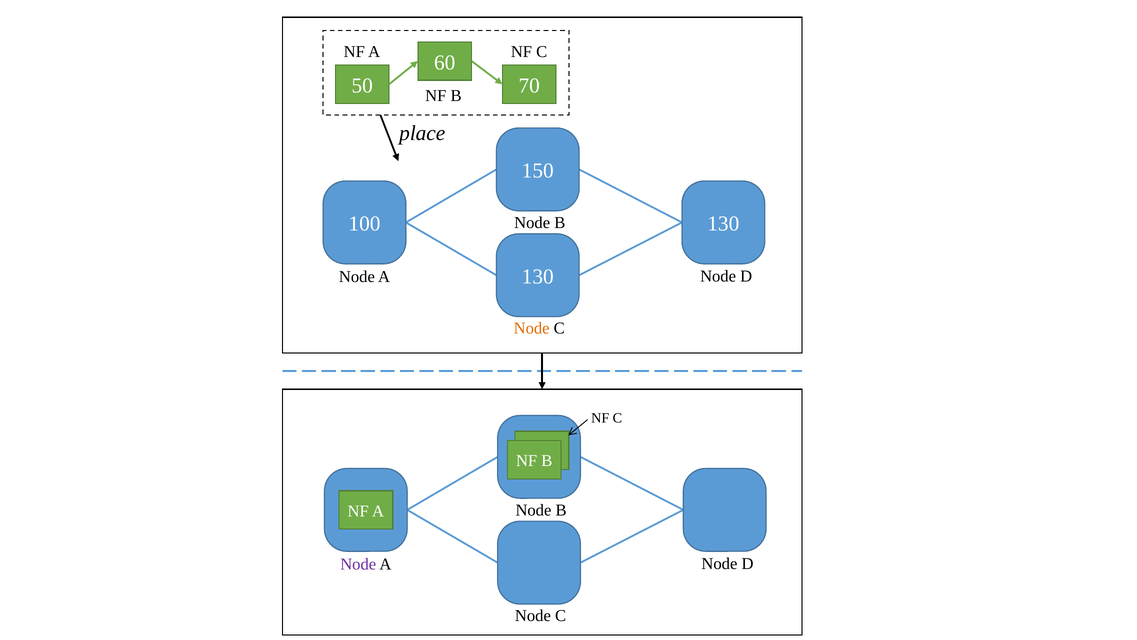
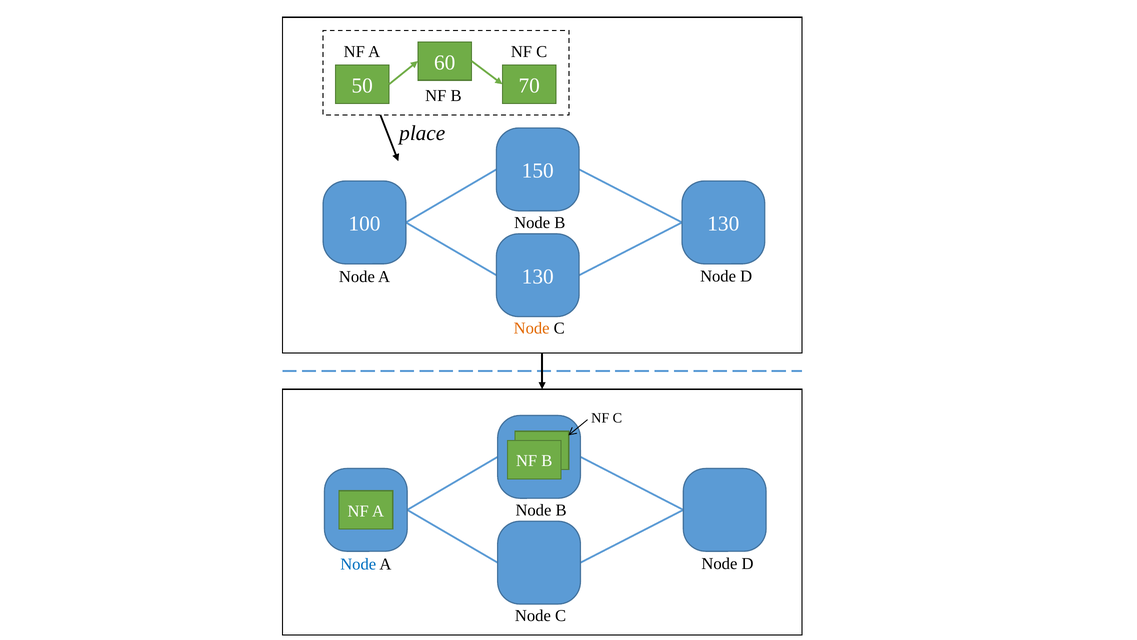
Node colour: purple -> blue (358, 564)
